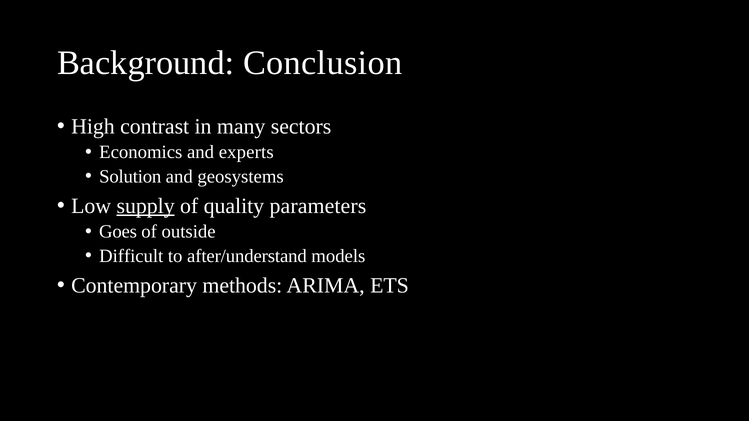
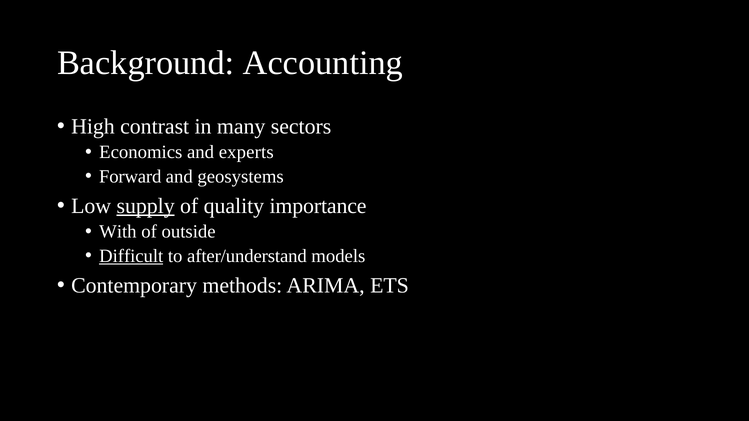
Conclusion: Conclusion -> Accounting (323, 63)
Solution: Solution -> Forward (130, 177)
parameters: parameters -> importance (318, 206)
Goes: Goes -> With (118, 232)
Difficult underline: none -> present (131, 256)
